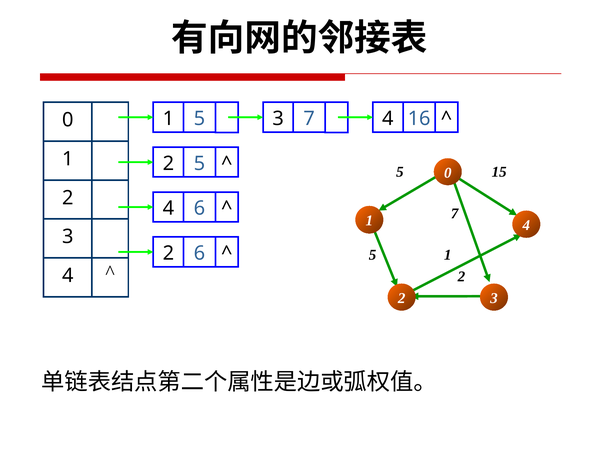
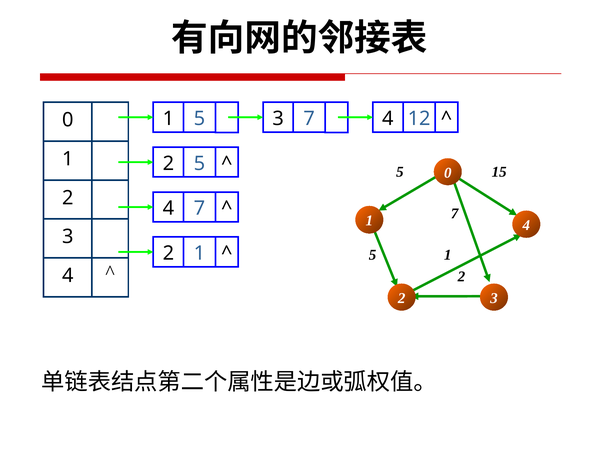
16: 16 -> 12 (419, 119)
4 6: 6 -> 7 (199, 208)
6: 6 -> 1 (199, 253)
